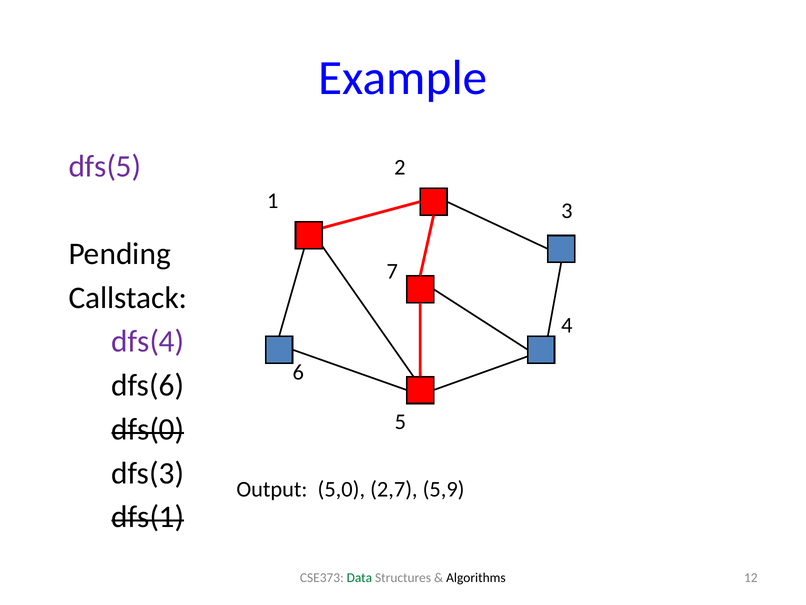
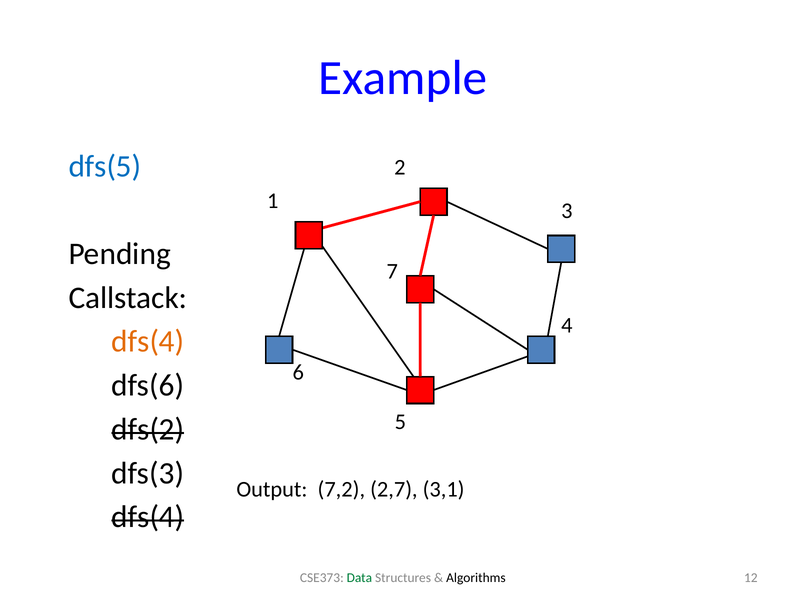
dfs(5 colour: purple -> blue (105, 166)
dfs(4 colour: purple -> orange (148, 341)
dfs(0: dfs(0 -> dfs(2 (148, 429)
5,0: 5,0 -> 7,2 (341, 489)
5,9: 5,9 -> 3,1 (444, 489)
dfs(1: dfs(1 -> dfs(4 (148, 517)
